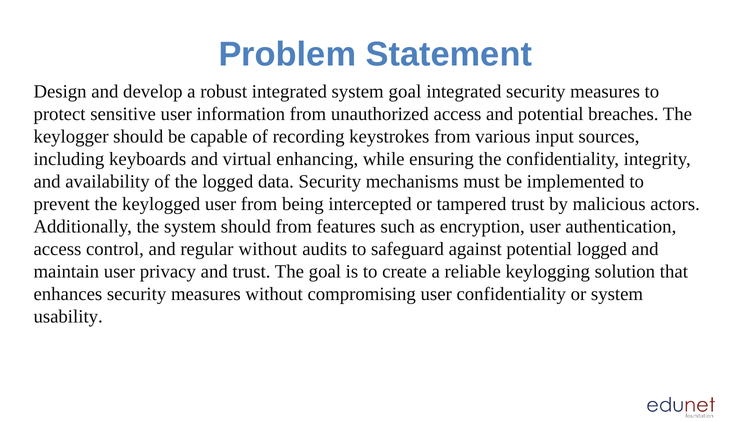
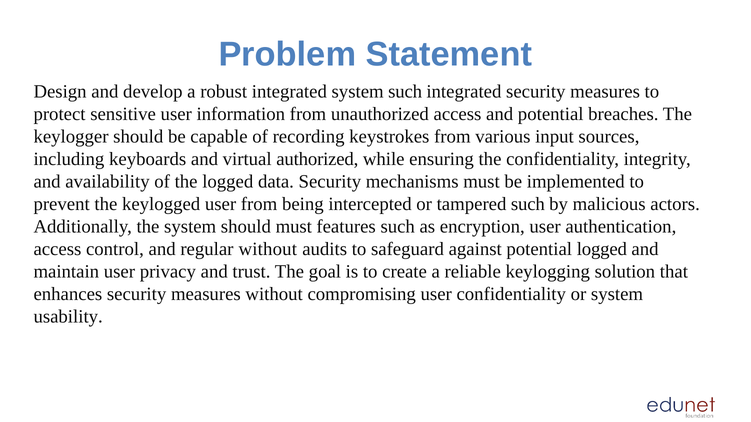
system goal: goal -> such (405, 92)
enhancing: enhancing -> authorized (317, 159)
tampered trust: trust -> such (528, 204)
should from: from -> must (294, 227)
